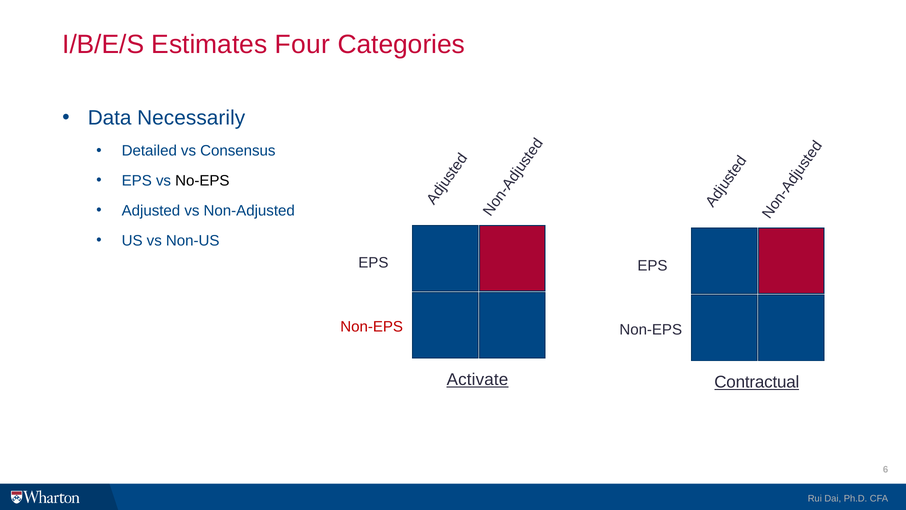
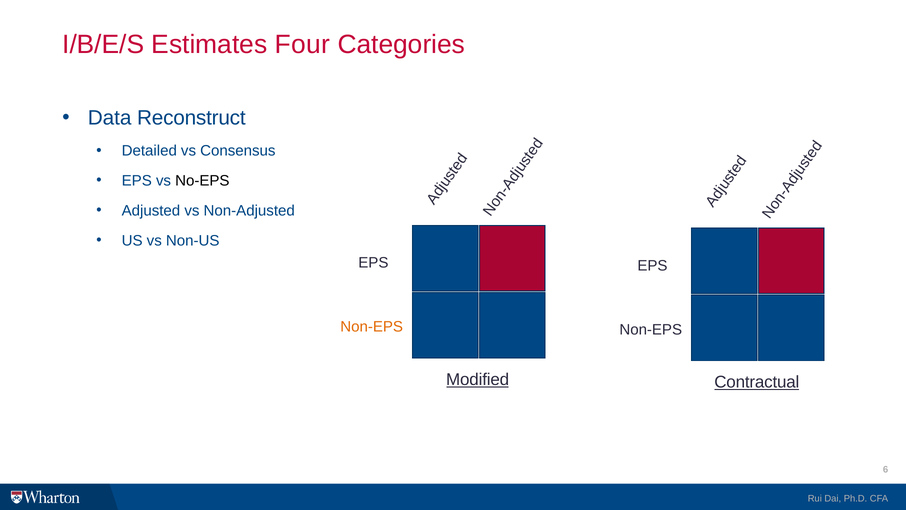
Necessarily: Necessarily -> Reconstruct (191, 118)
Non-EPS colour: red -> orange (372, 327)
Activate: Activate -> Modified (478, 379)
